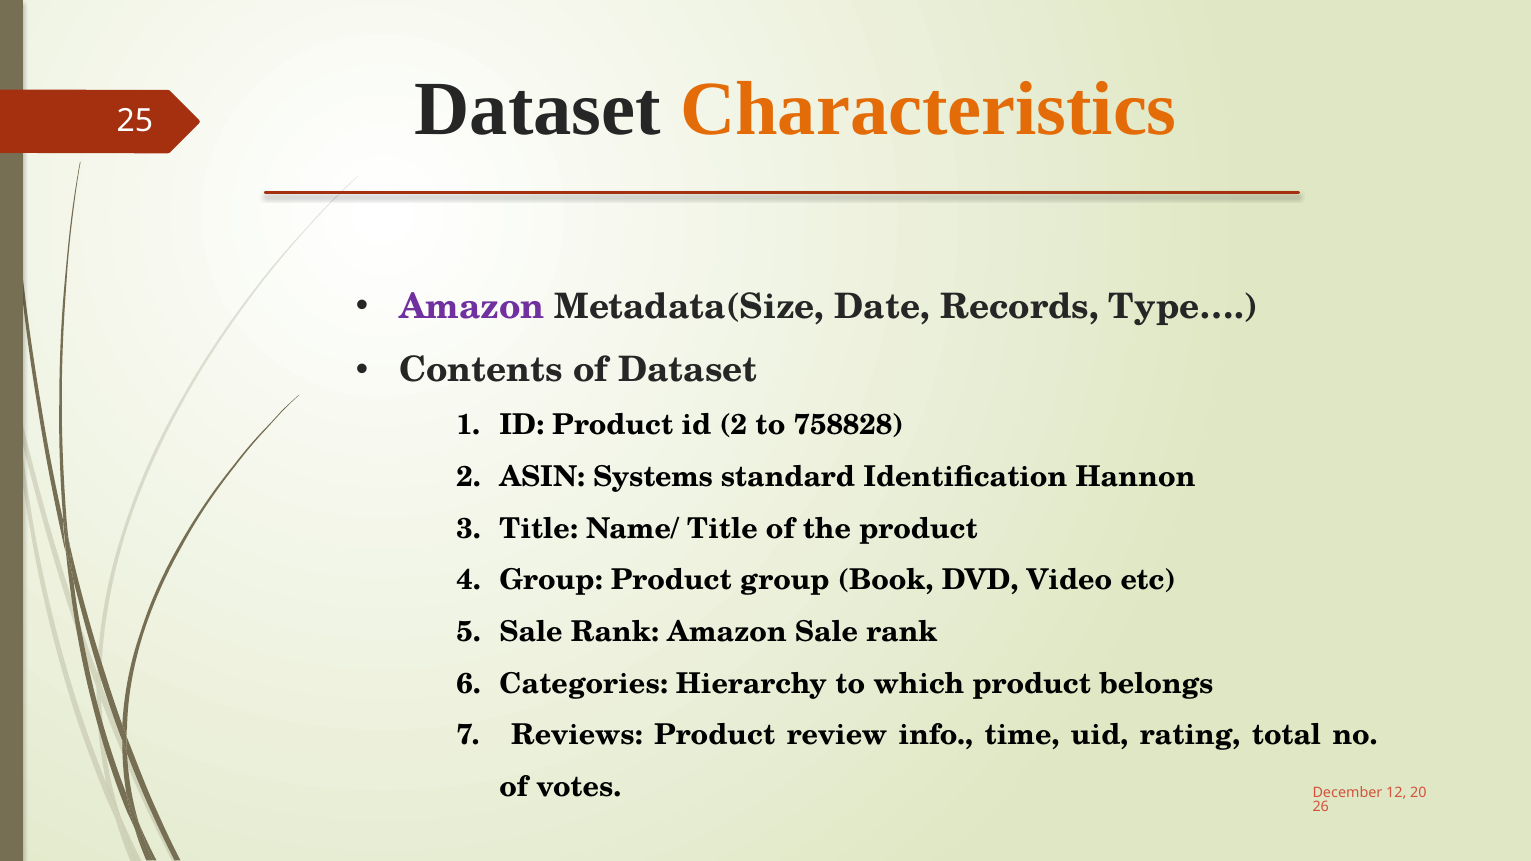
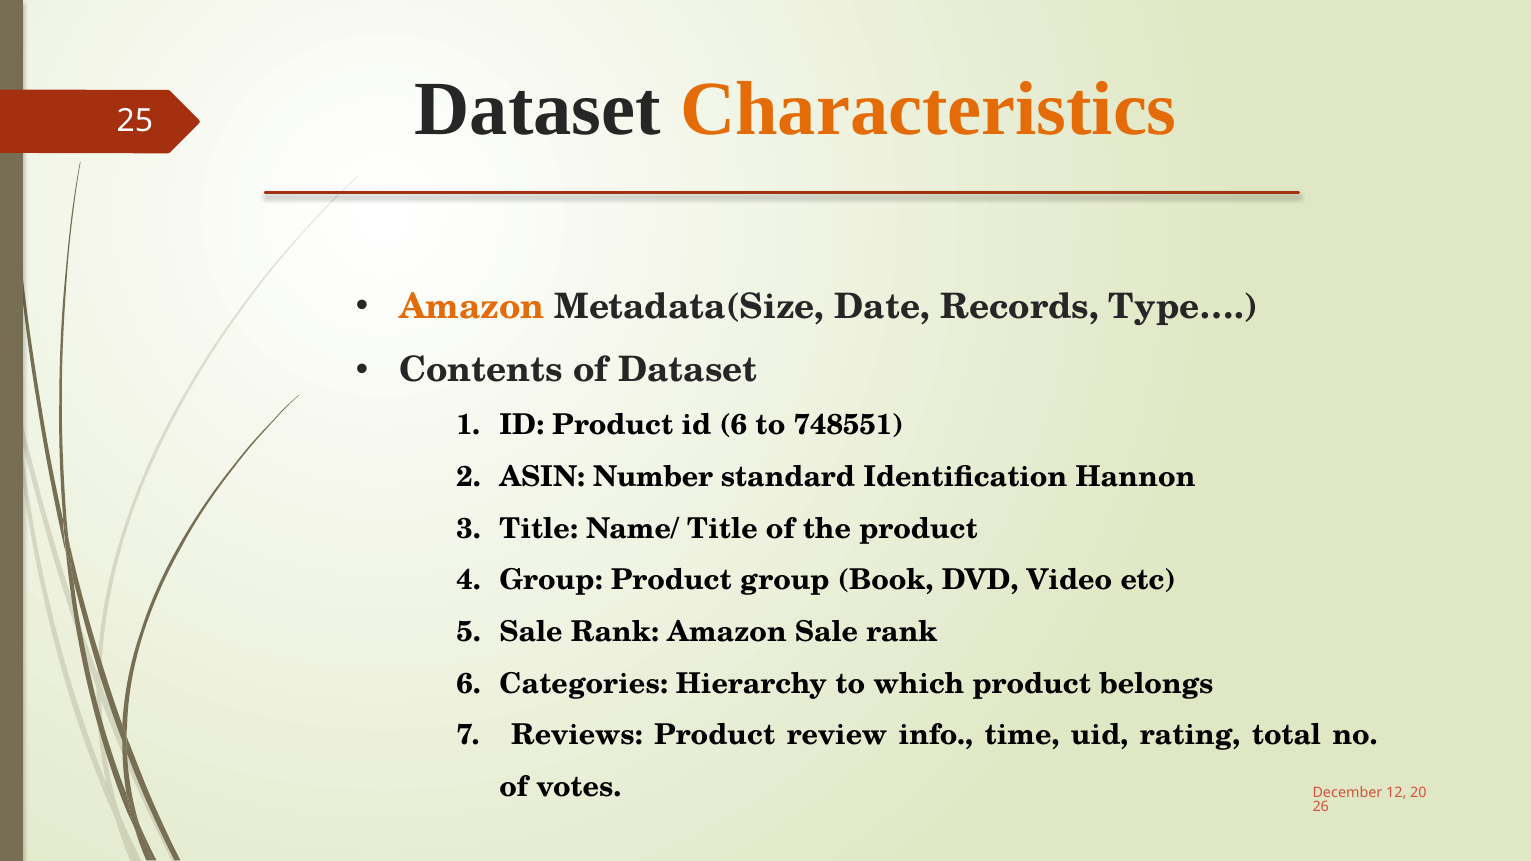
Amazon colour: purple -> orange (472, 307)
id 2: 2 -> 6 (733, 425)
758828: 758828 -> 748551 (849, 425)
Systems: Systems -> Number (653, 477)
